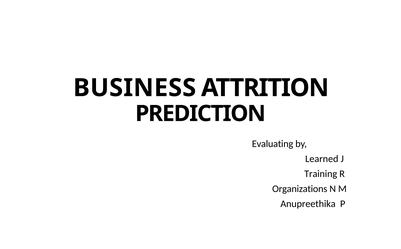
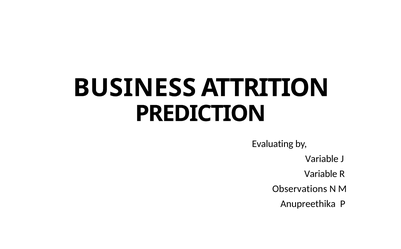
Learned: Learned -> Variable (322, 159)
Training: Training -> Variable (321, 174)
Organizations: Organizations -> Observations (300, 189)
